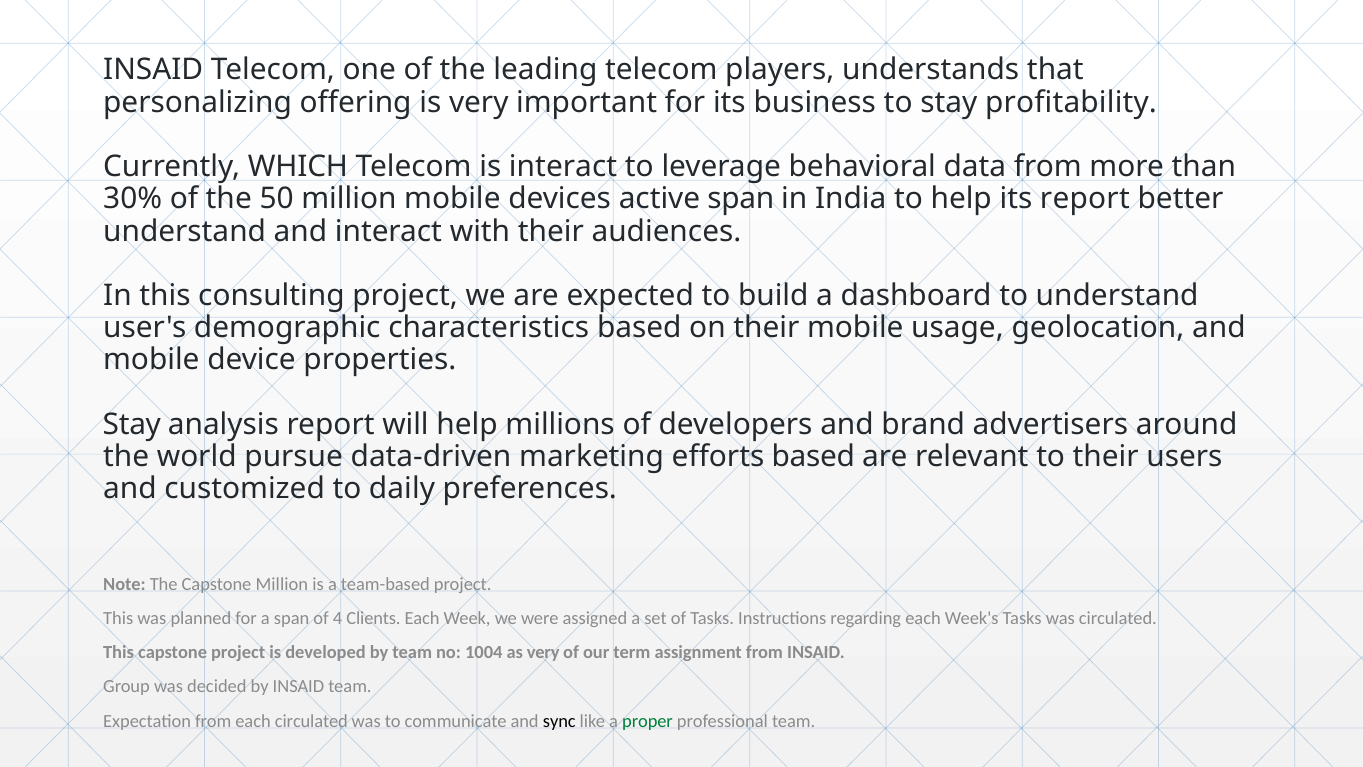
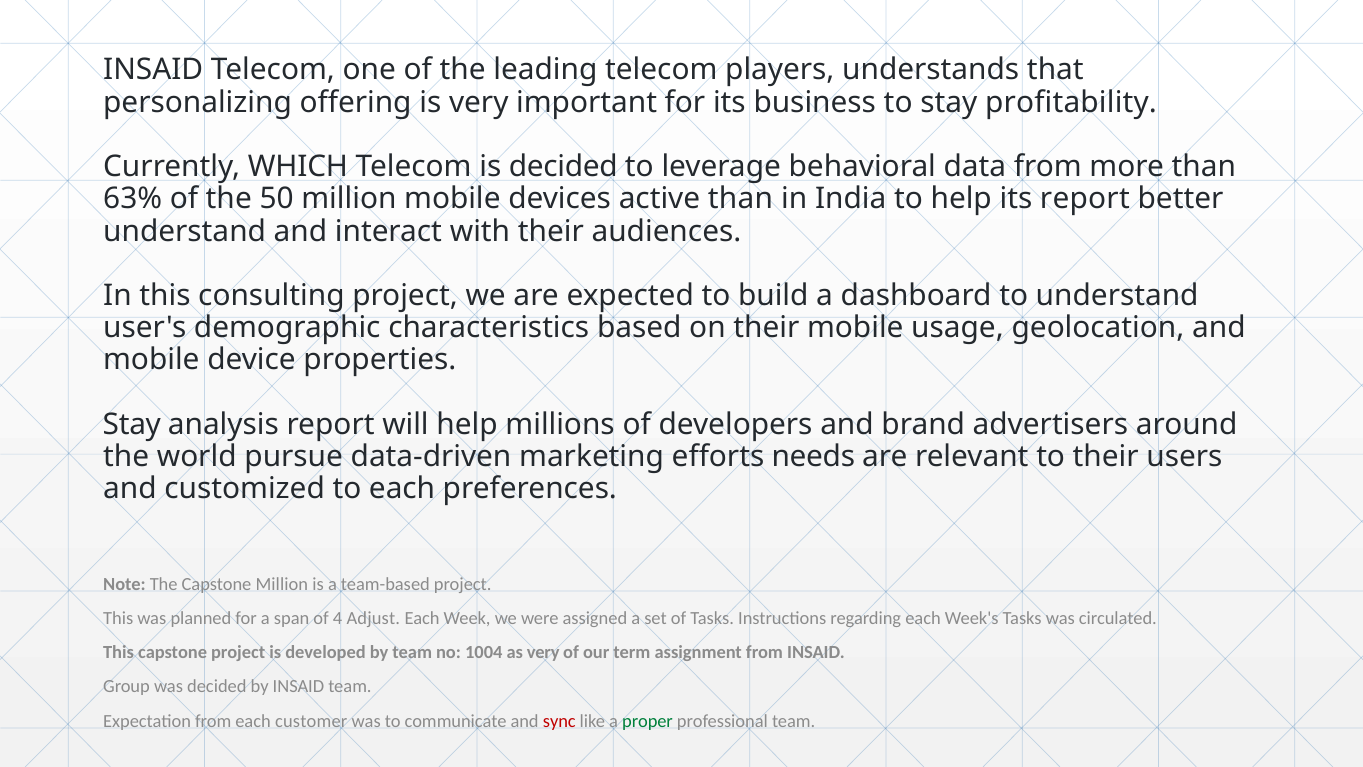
is interact: interact -> decided (563, 167)
30%: 30% -> 63% (133, 199)
active span: span -> than (741, 199)
efforts based: based -> needs (813, 456)
to daily: daily -> each (402, 489)
Clients: Clients -> Adjust (373, 618)
each circulated: circulated -> customer (311, 721)
sync colour: black -> red (559, 721)
